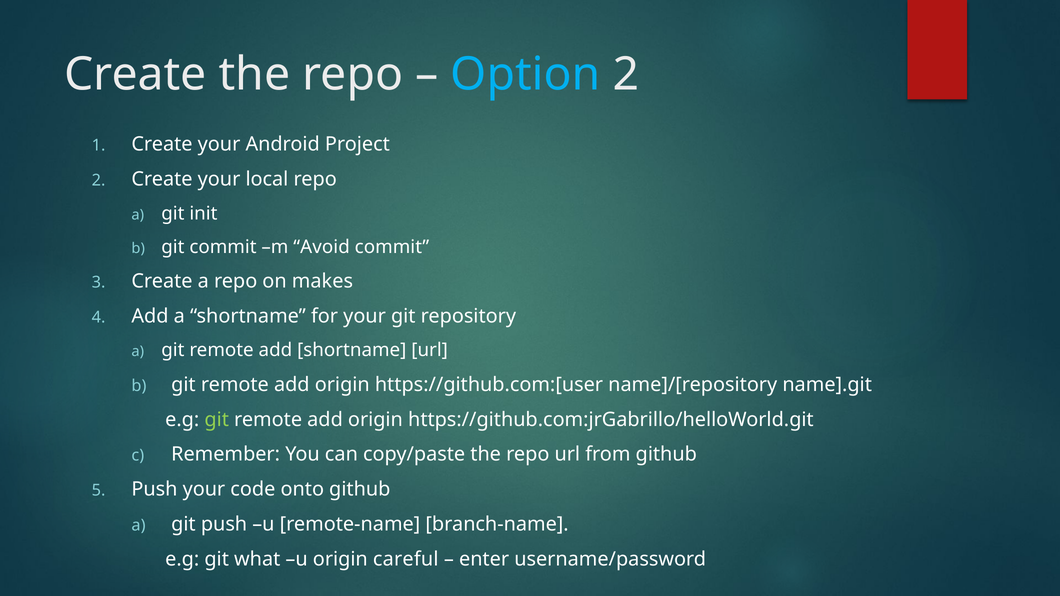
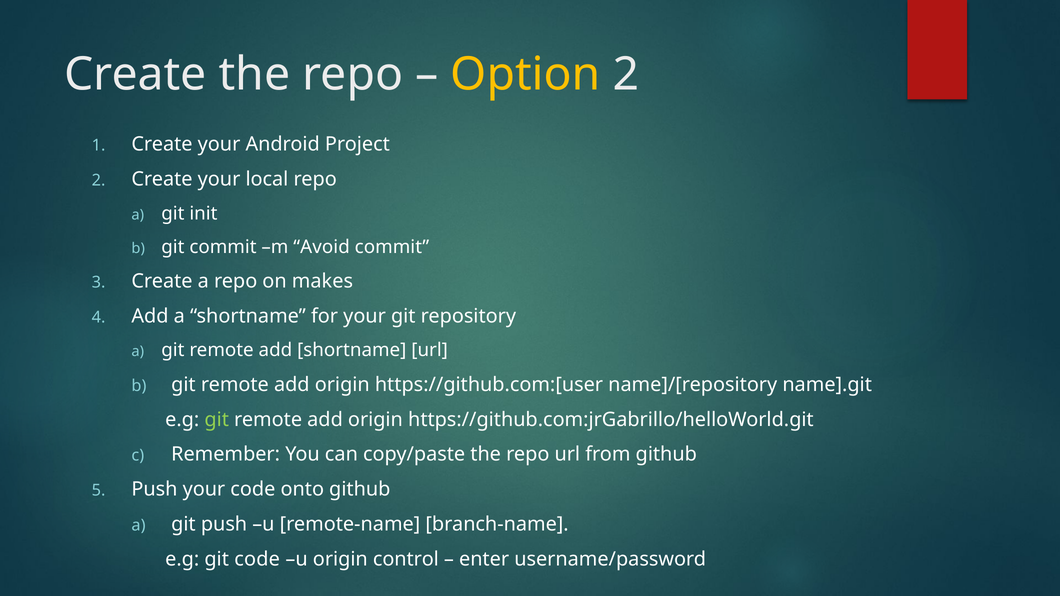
Option colour: light blue -> yellow (526, 74)
git what: what -> code (257, 559)
careful: careful -> control (406, 559)
